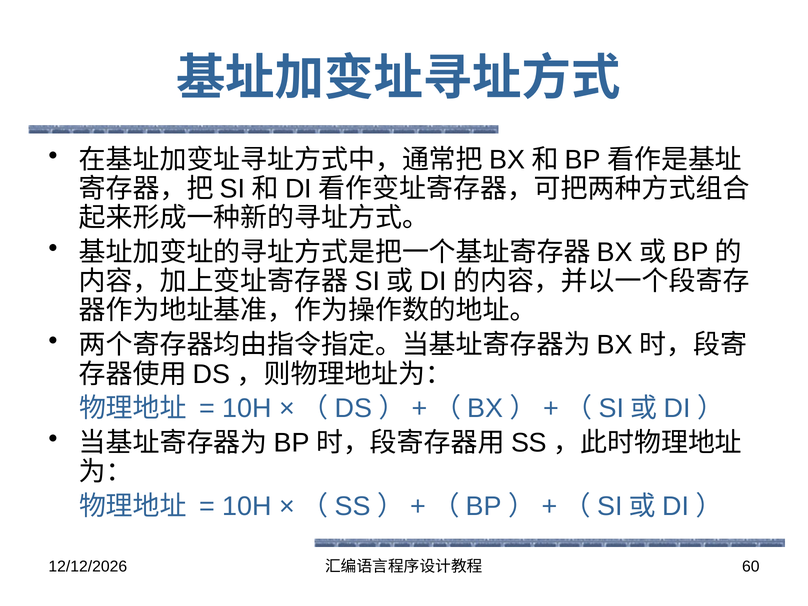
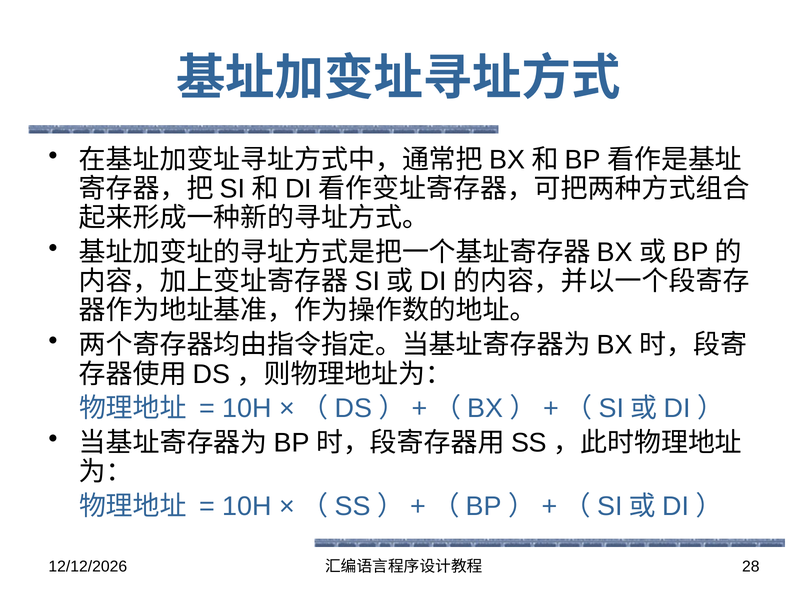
60: 60 -> 28 (751, 566)
